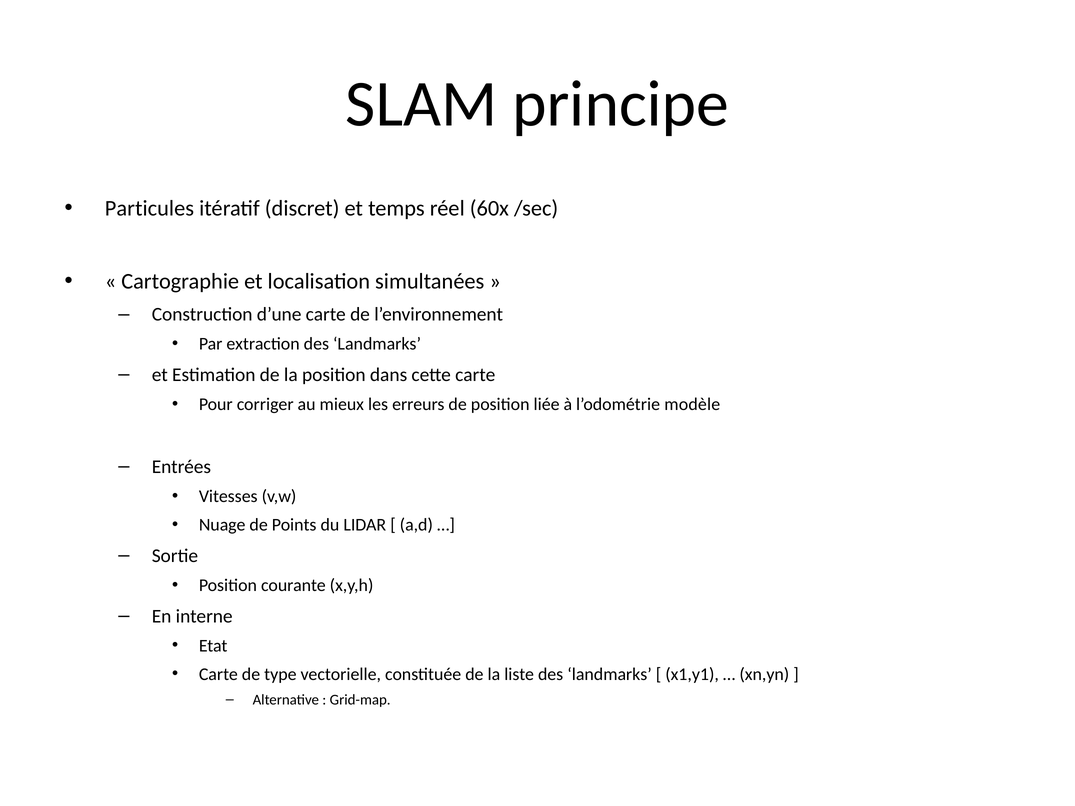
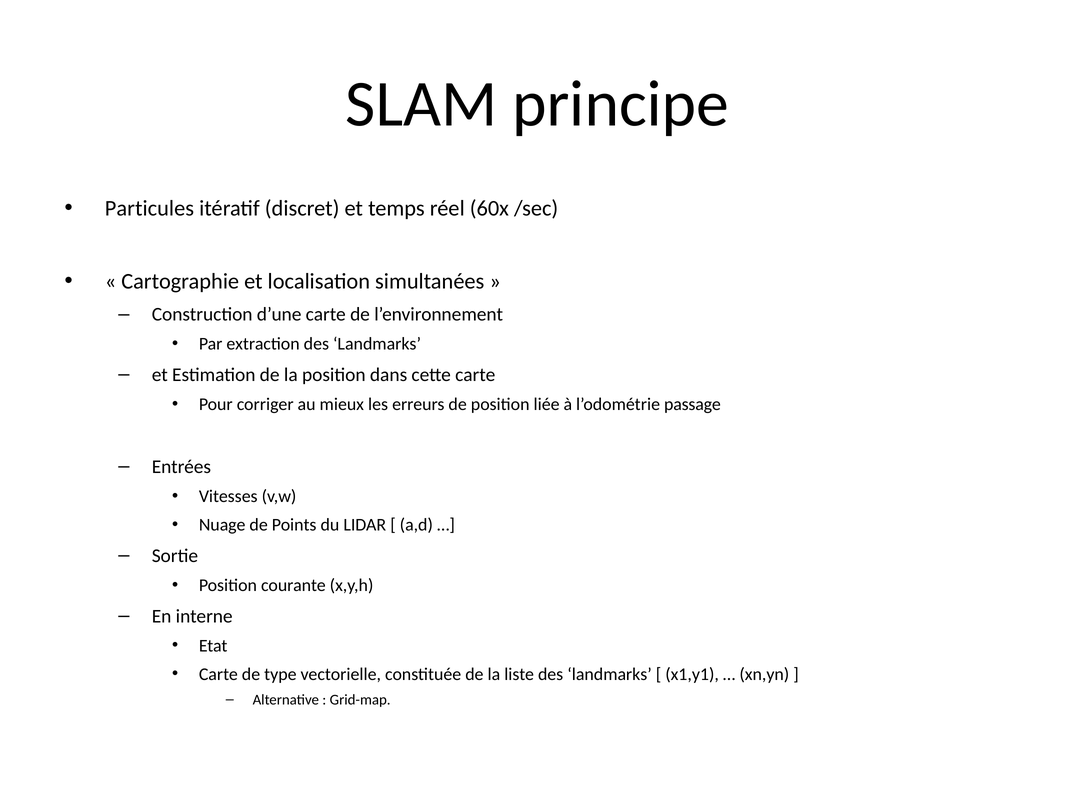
modèle: modèle -> passage (692, 404)
